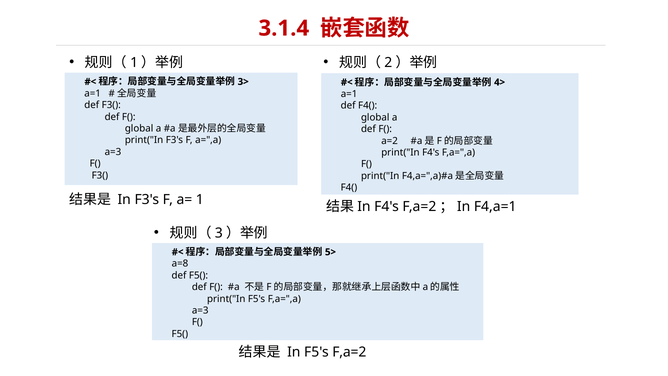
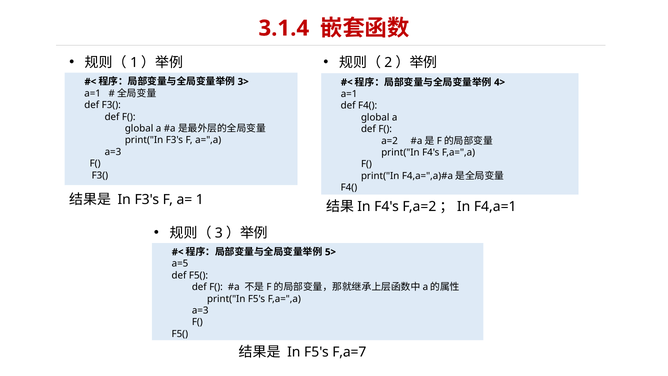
a=8: a=8 -> a=5 (180, 264)
F5's F,a=2: F,a=2 -> F,a=7 (349, 352)
